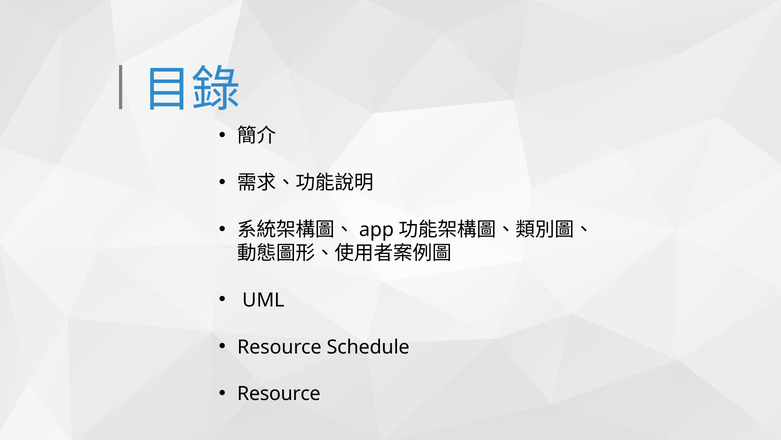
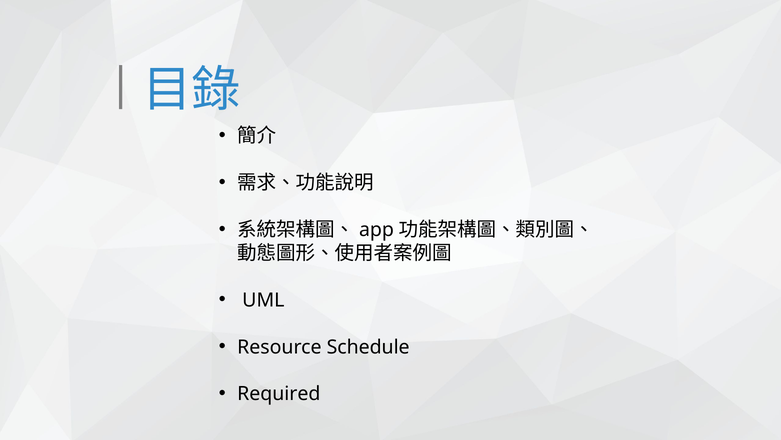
Resource: Resource -> Required (279, 393)
